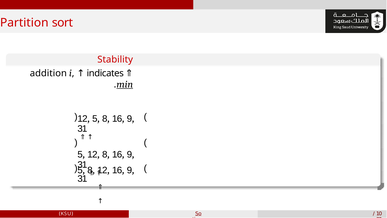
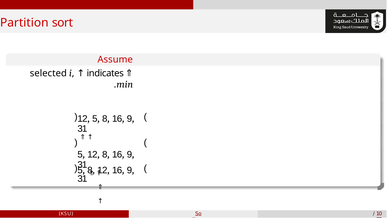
Stability: Stability -> Assume (115, 59)
addition: addition -> selected (48, 73)
min underline: present -> none (125, 84)
